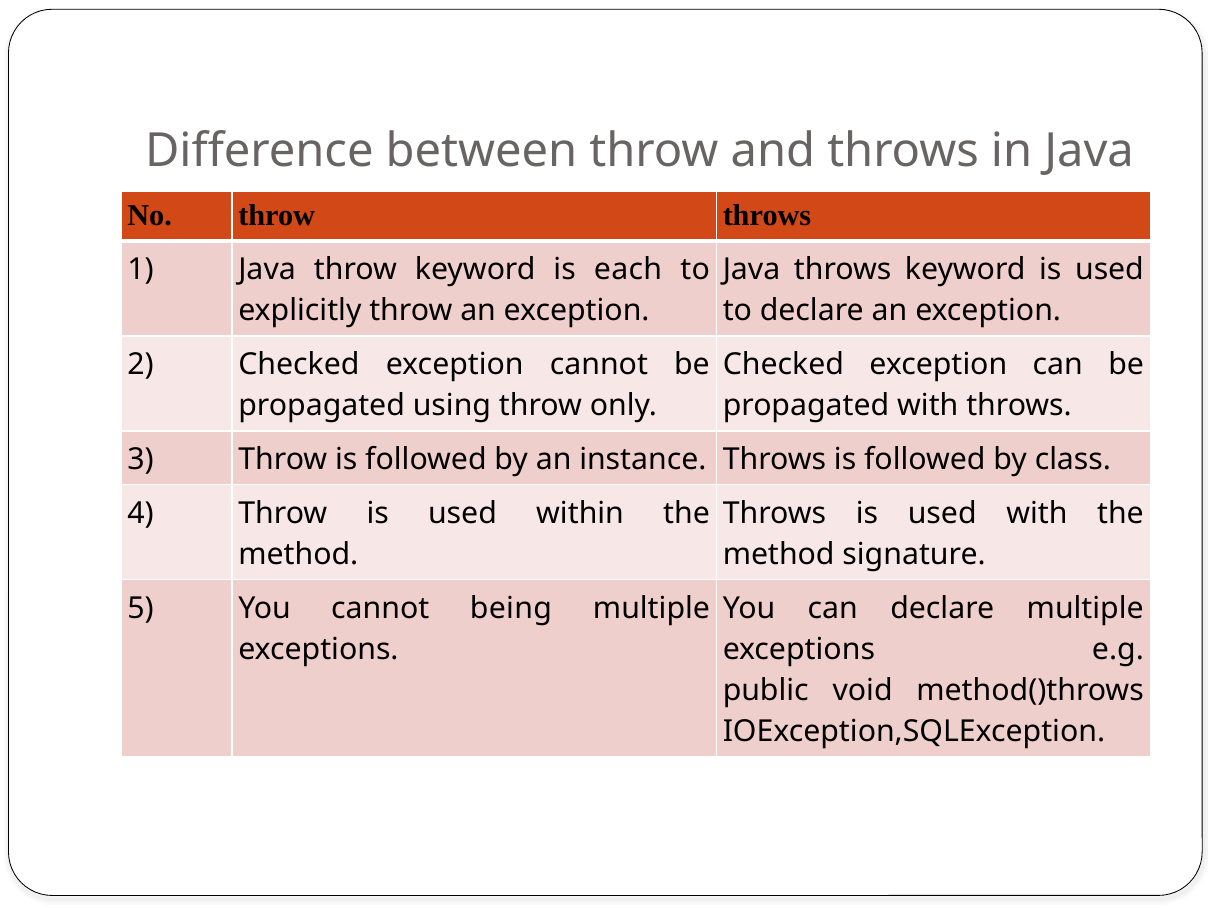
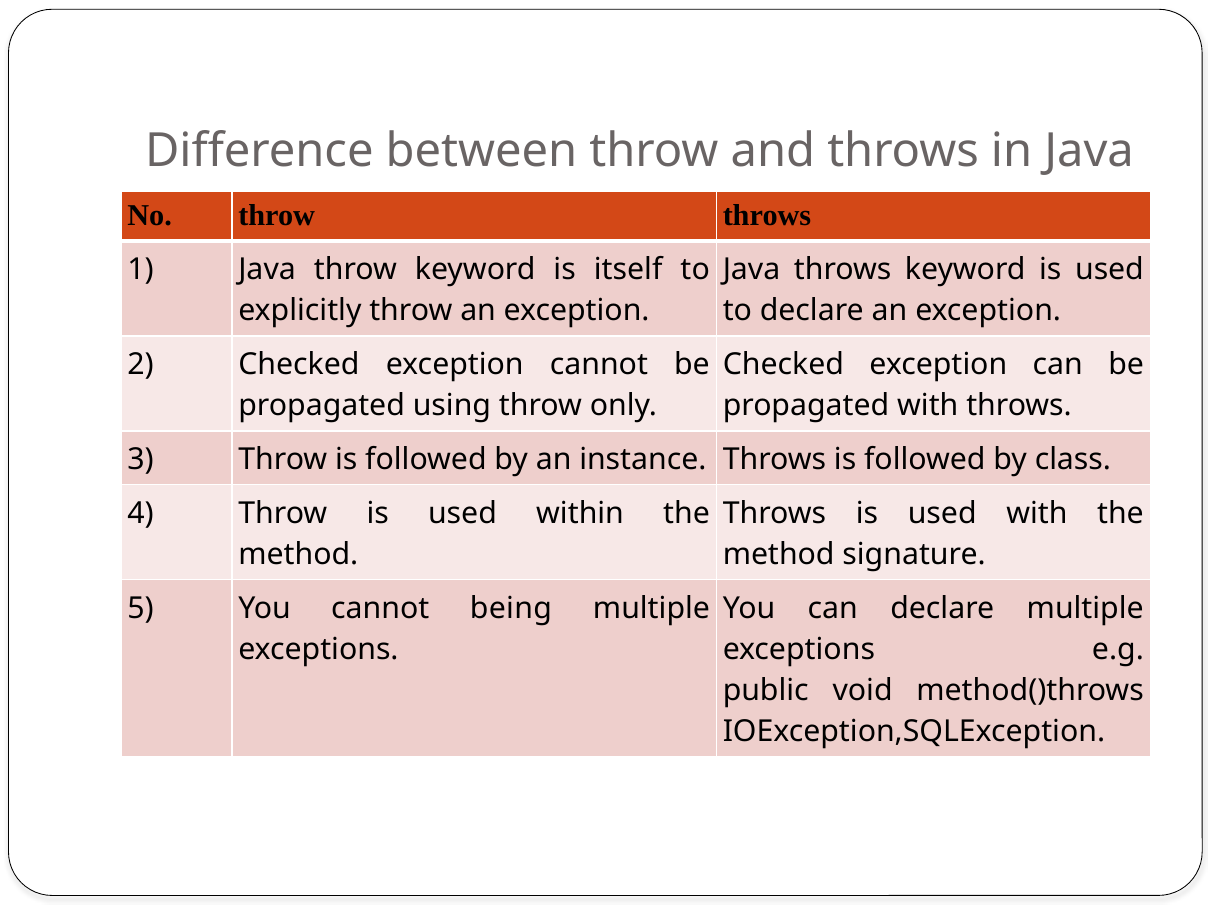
each: each -> itself (628, 269)
